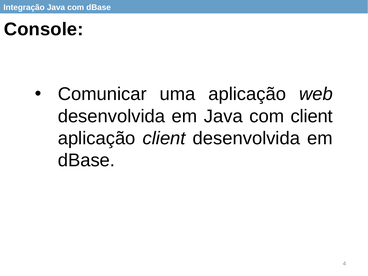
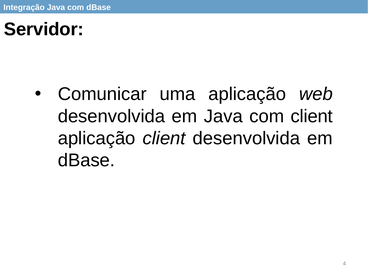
Console: Console -> Servidor (44, 29)
